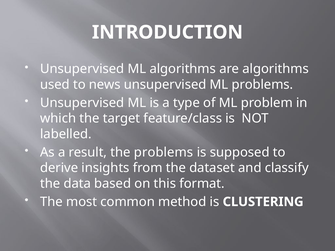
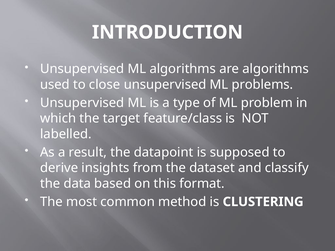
news: news -> close (105, 85)
the problems: problems -> datapoint (164, 152)
